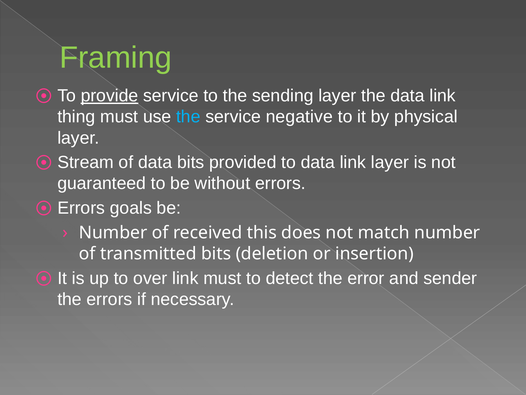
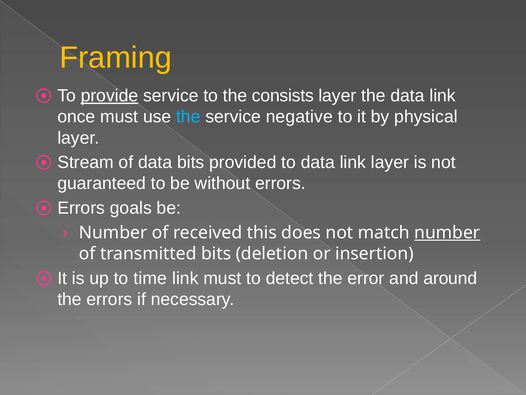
Framing colour: light green -> yellow (116, 58)
sending: sending -> consists (283, 96)
thing: thing -> once (76, 117)
number underline: none -> present (447, 232)
over: over -> time (150, 278)
sender: sender -> around (450, 278)
